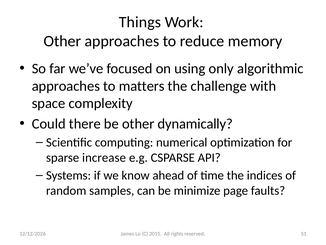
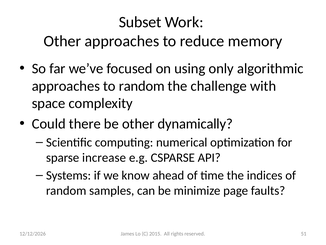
Things: Things -> Subset (140, 22)
to matters: matters -> random (142, 86)
